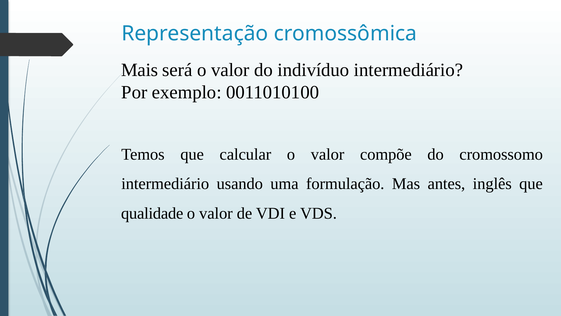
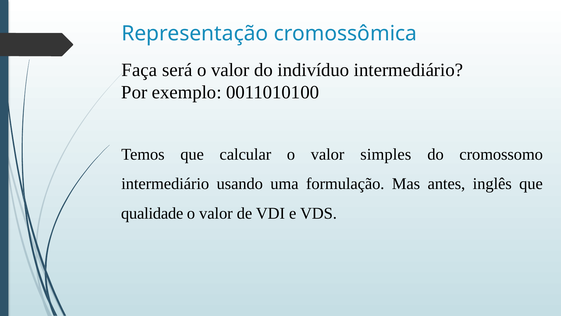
Mais: Mais -> Faça (139, 70)
compõe: compõe -> simples (386, 154)
